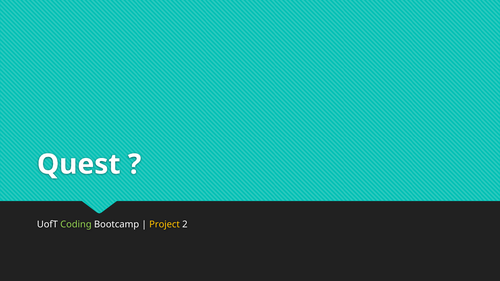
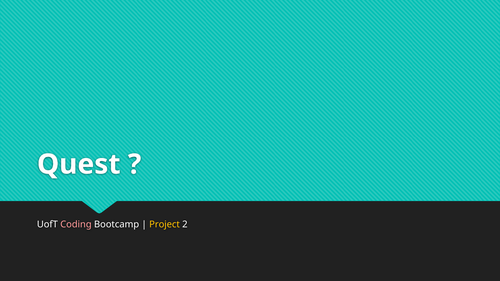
Coding colour: light green -> pink (76, 225)
